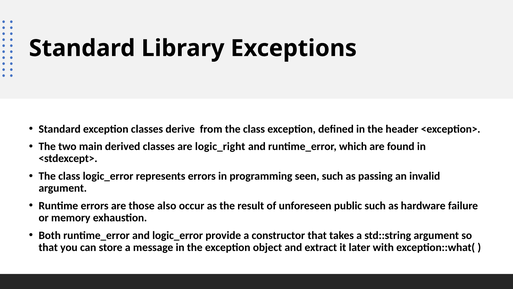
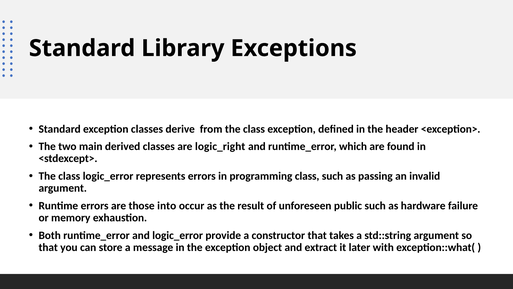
programming seen: seen -> class (307, 176)
also: also -> into (167, 205)
